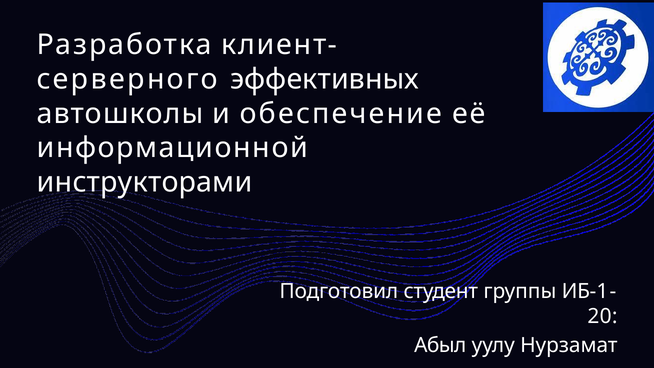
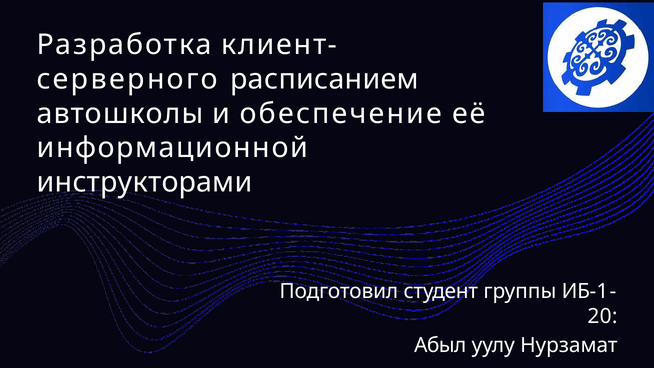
эффективных: эффективных -> расписанием (325, 79)
